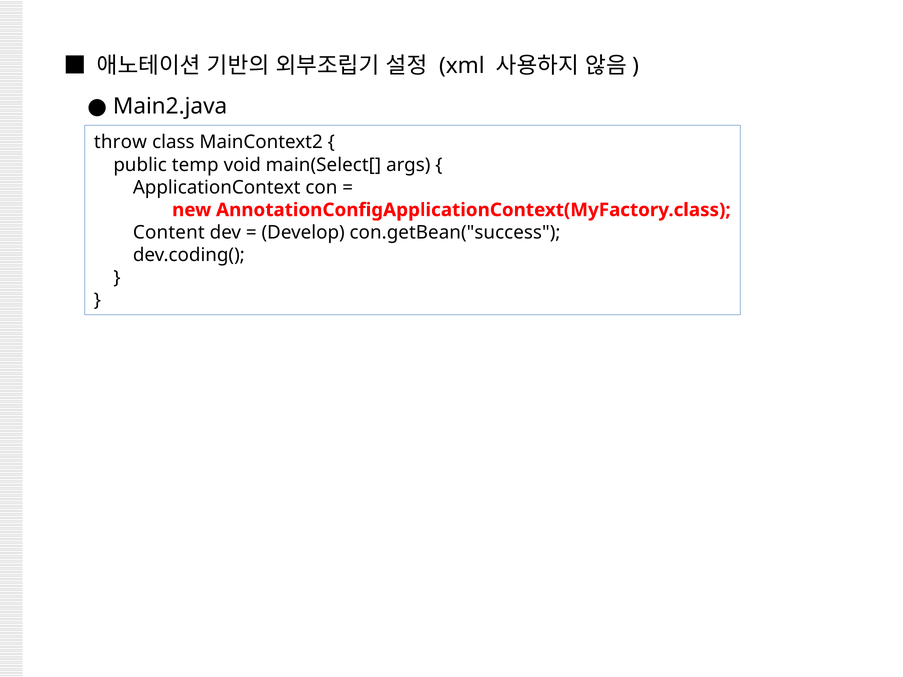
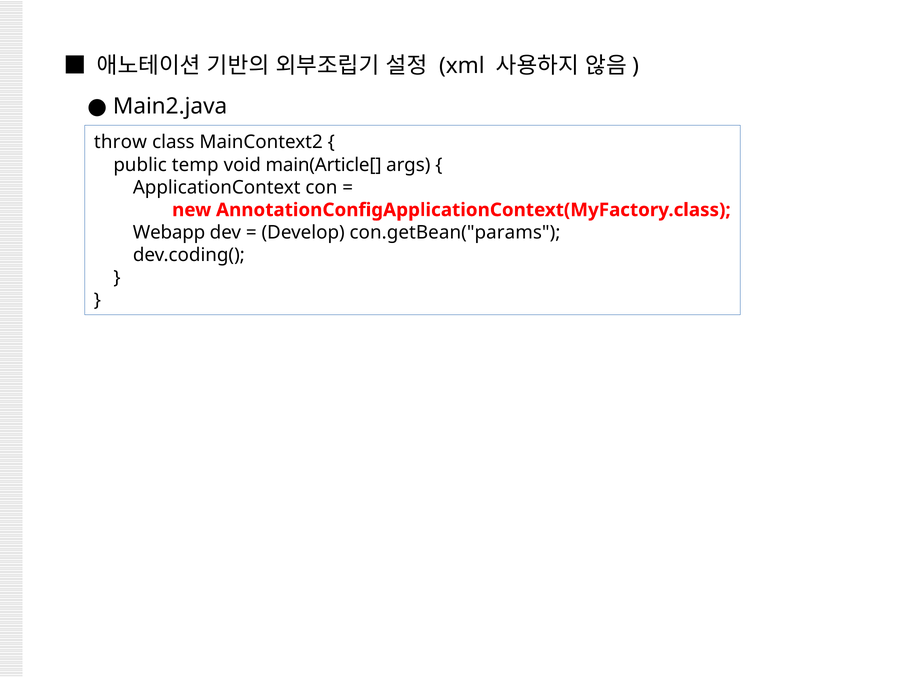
main(Select[: main(Select[ -> main(Article[ (324, 165)
Content: Content -> Webapp (169, 233)
con.getBean("success: con.getBean("success -> con.getBean("params (455, 233)
